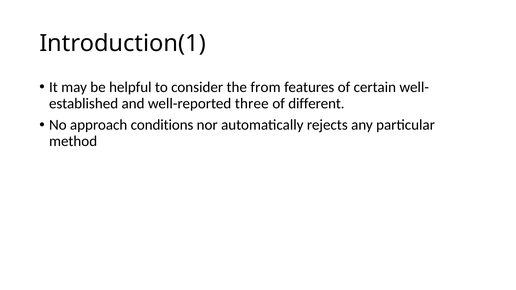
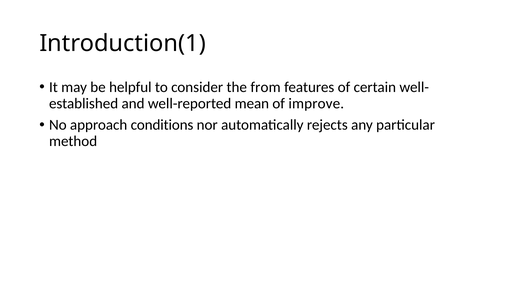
three: three -> mean (252, 103)
different: different -> improve (316, 103)
